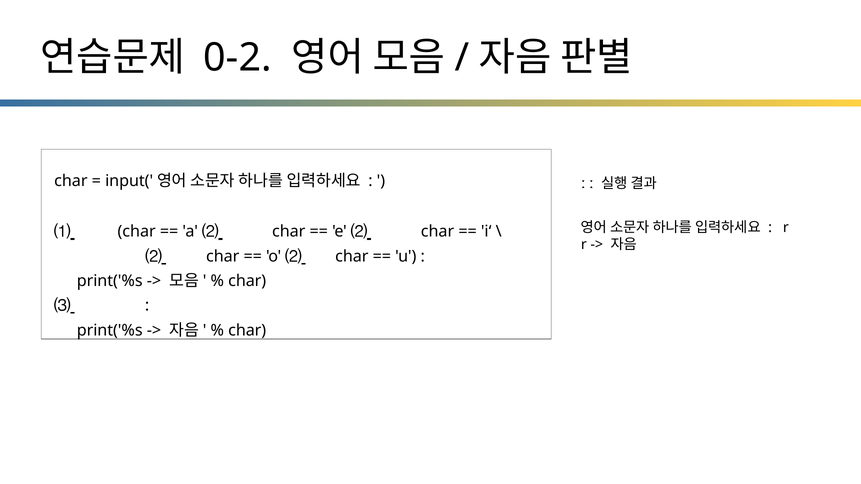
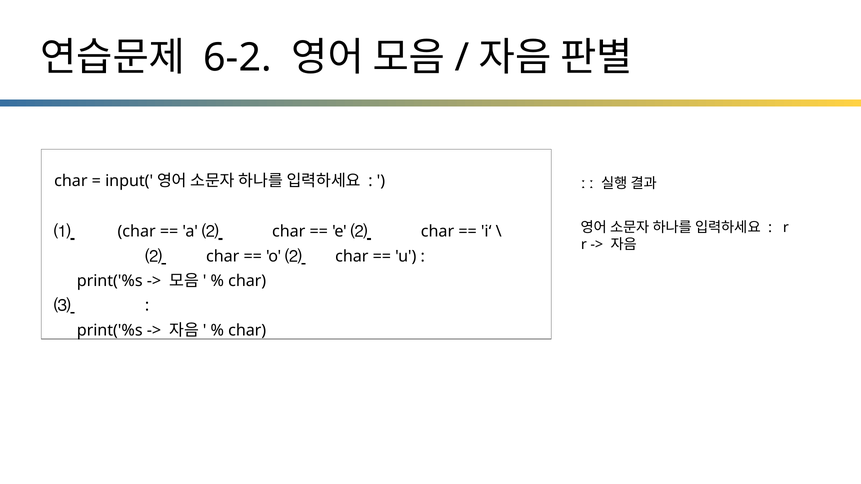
0-2: 0-2 -> 6-2 (238, 58)
